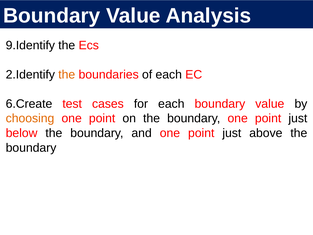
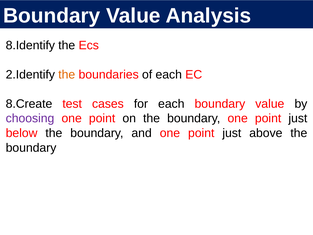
9.Identify: 9.Identify -> 8.Identify (30, 45)
6.Create: 6.Create -> 8.Create (29, 104)
choosing colour: orange -> purple (30, 118)
